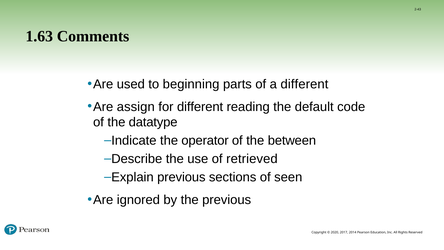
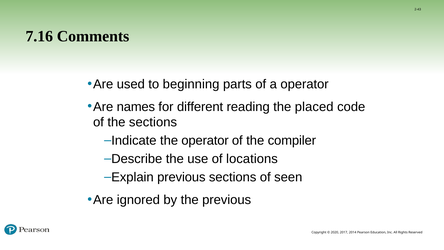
1.63: 1.63 -> 7.16 (39, 36)
a different: different -> operator (305, 84)
assign: assign -> names (136, 107)
default: default -> placed (314, 107)
the datatype: datatype -> sections (153, 122)
between: between -> compiler (292, 141)
retrieved: retrieved -> locations (252, 159)
